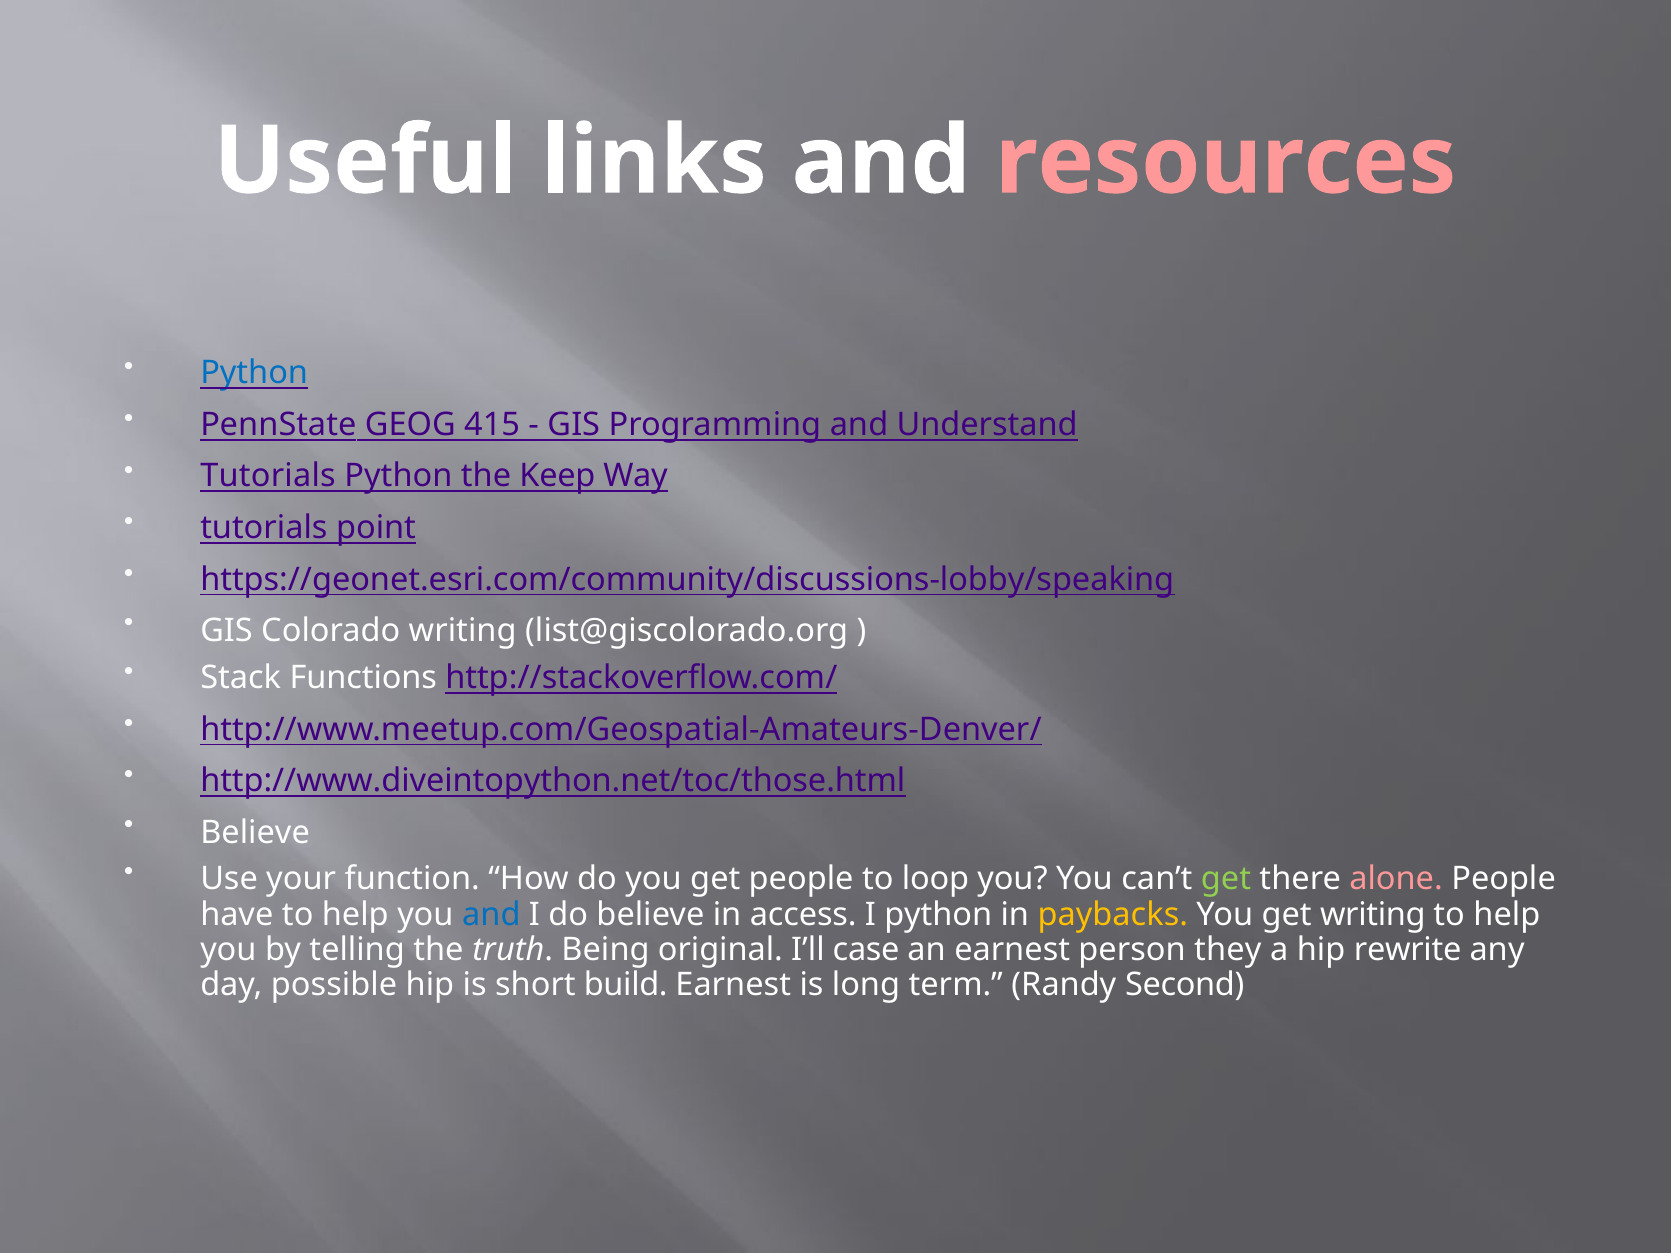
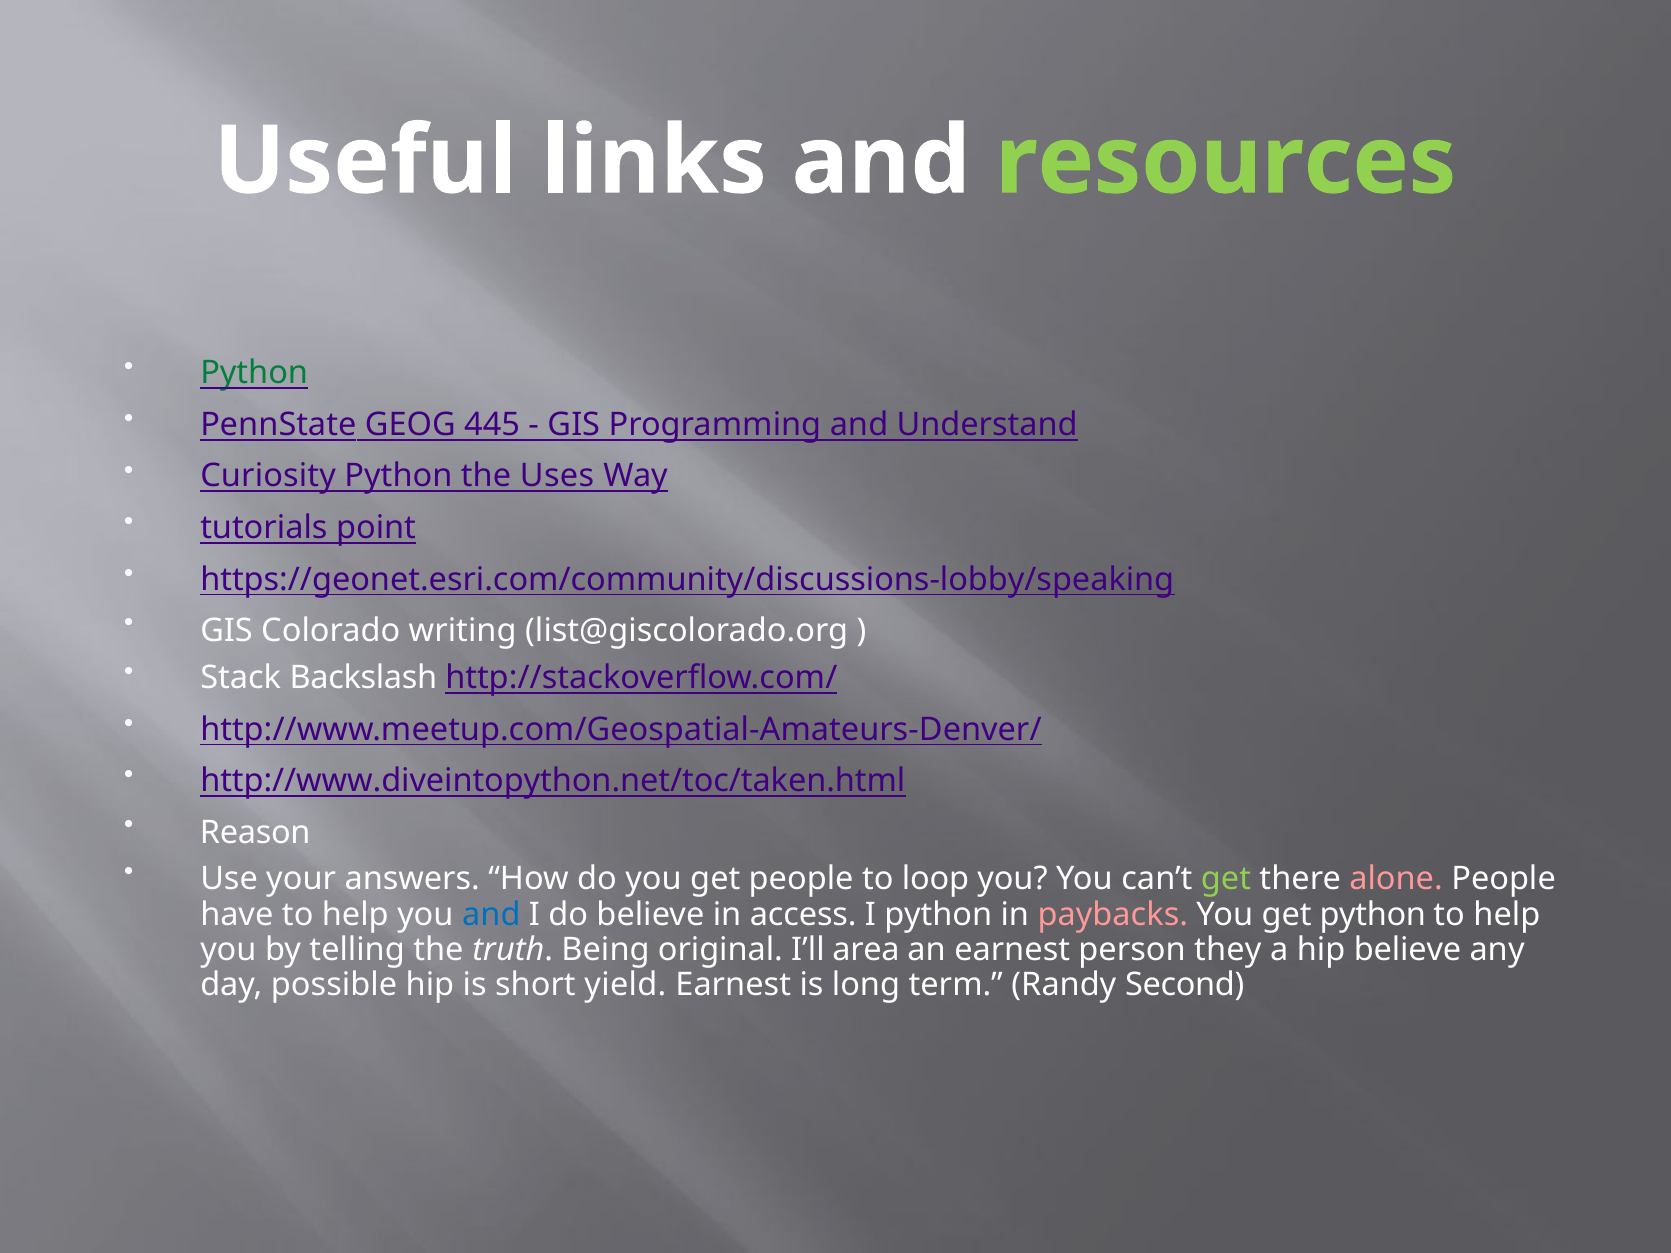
resources colour: pink -> light green (1226, 161)
Python colour: blue -> green (254, 373)
415: 415 -> 445 (492, 425)
Tutorials: Tutorials -> Curiosity (268, 476)
Keep: Keep -> Uses (557, 476)
Functions: Functions -> Backslash (363, 678)
http://www.diveintopython.net/toc/those.html: http://www.diveintopython.net/toc/those.html -> http://www.diveintopython.net/toc/taken.html (553, 781)
Believe: Believe -> Reason (255, 833)
function: function -> answers (412, 879)
paybacks colour: yellow -> pink (1113, 915)
get writing: writing -> python (1373, 915)
case: case -> area (866, 950)
hip rewrite: rewrite -> believe (1408, 950)
build: build -> yield (625, 985)
